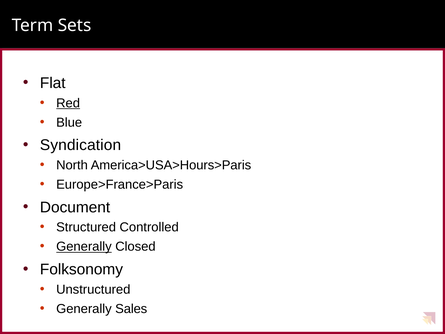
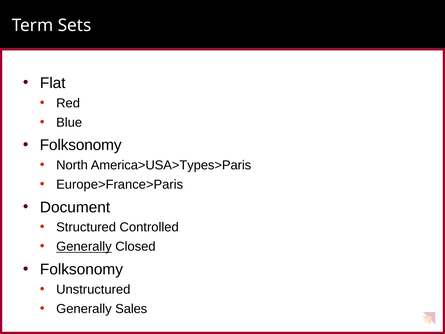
Red underline: present -> none (68, 103)
Syndication: Syndication -> Folksonomy (81, 145)
America>USA>Hours>Paris: America>USA>Hours>Paris -> America>USA>Types>Paris (171, 165)
